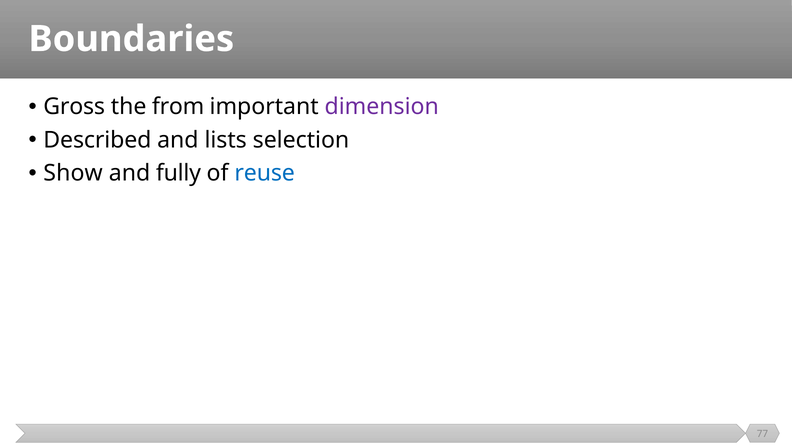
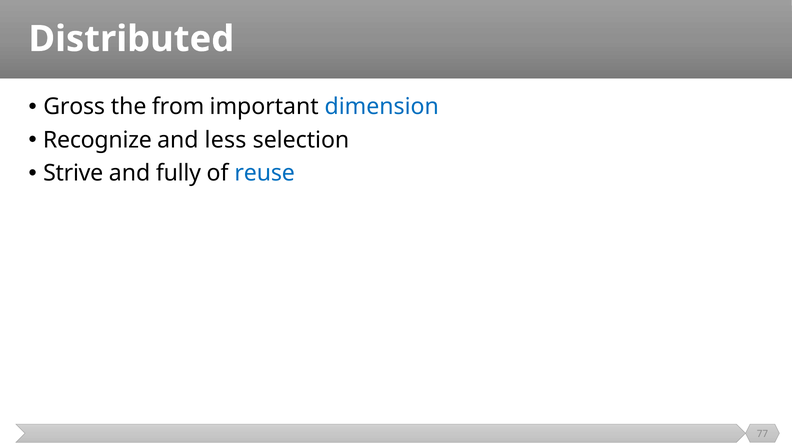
Boundaries: Boundaries -> Distributed (131, 39)
dimension colour: purple -> blue (382, 107)
Described: Described -> Recognize (97, 140)
lists: lists -> less (226, 140)
Show: Show -> Strive (73, 173)
